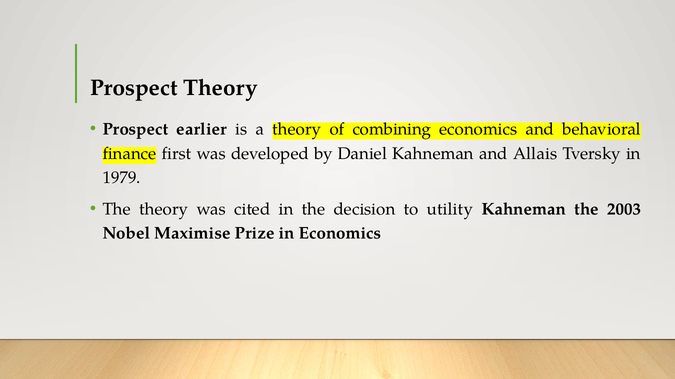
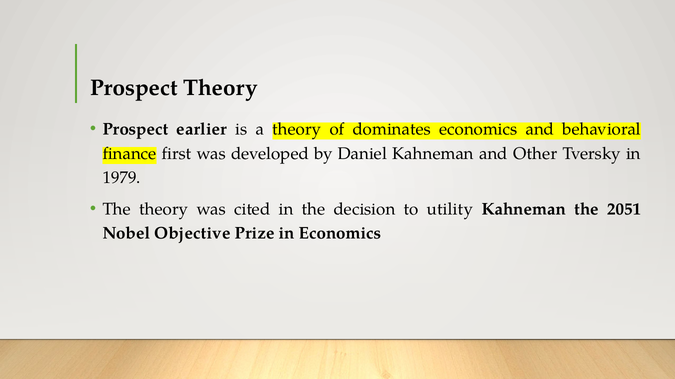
combining: combining -> dominates (392, 129)
Allais: Allais -> Other (535, 154)
2003: 2003 -> 2051 (624, 209)
Maximise: Maximise -> Objective (192, 234)
